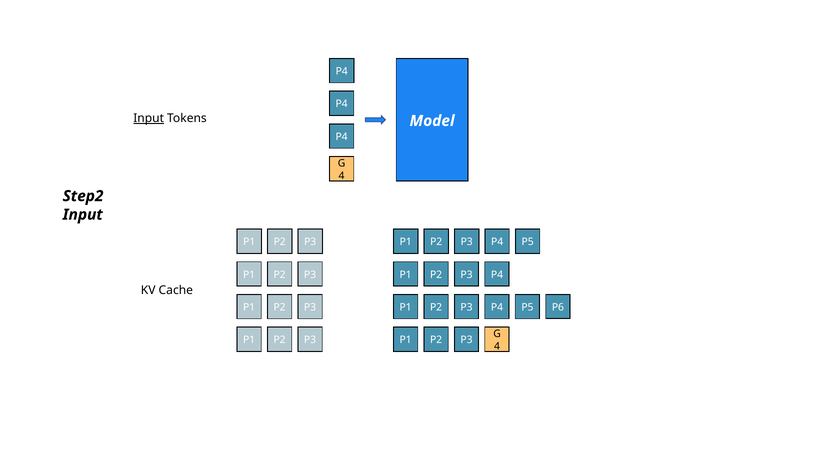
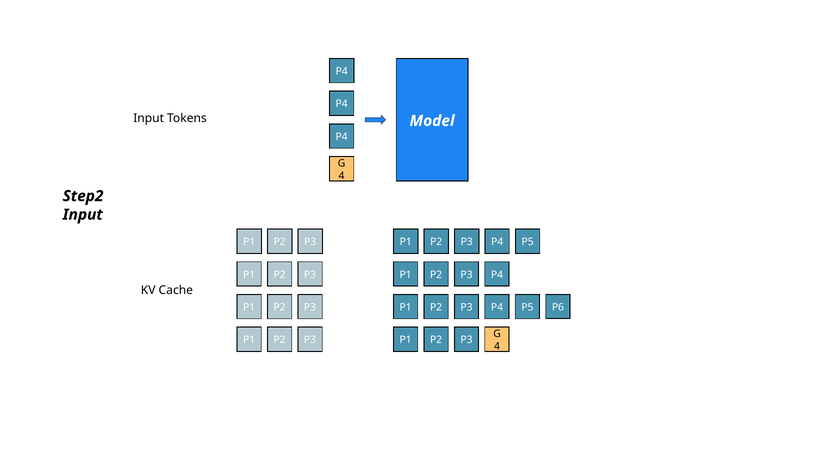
Input underline: present -> none (149, 118)
